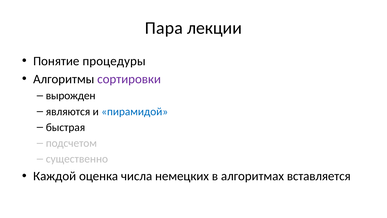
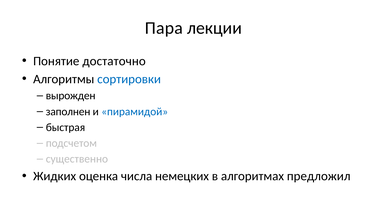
процедуры: процедуры -> достаточно (114, 61)
сортировки colour: purple -> blue (129, 79)
являются: являются -> заполнен (68, 111)
Каждой: Каждой -> Жидких (55, 176)
вставляется: вставляется -> предложил (319, 176)
